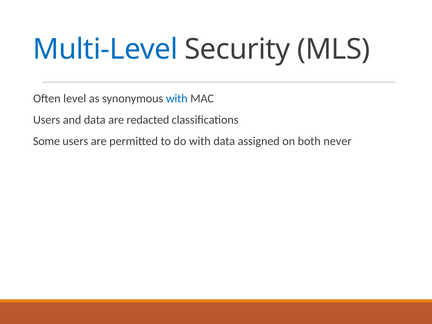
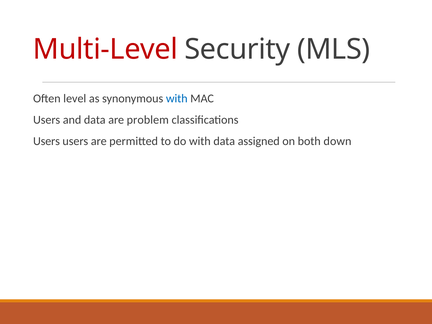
Multi-Level colour: blue -> red (105, 49)
redacted: redacted -> problem (148, 120)
Some: Some -> Users (46, 141)
never: never -> down (338, 141)
